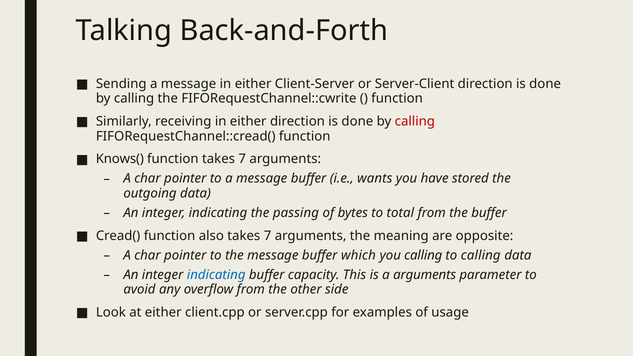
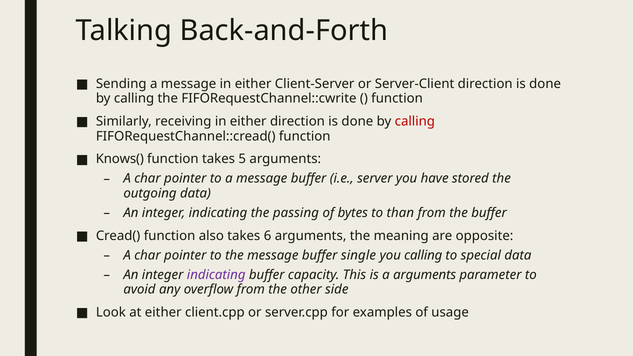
function takes 7: 7 -> 5 (242, 159)
wants: wants -> server (375, 179)
total: total -> than (400, 213)
also takes 7: 7 -> 6 (268, 236)
which: which -> single (358, 255)
to calling: calling -> special (481, 255)
indicating colour: blue -> purple (216, 275)
